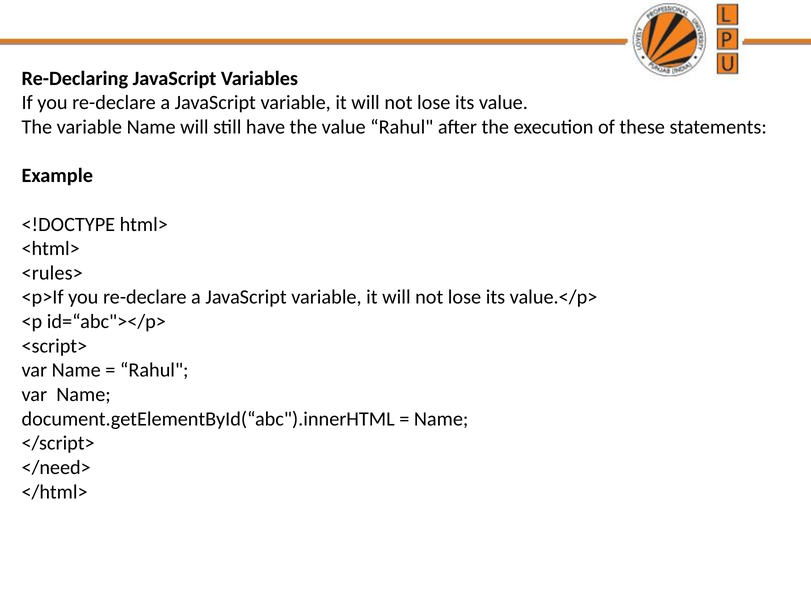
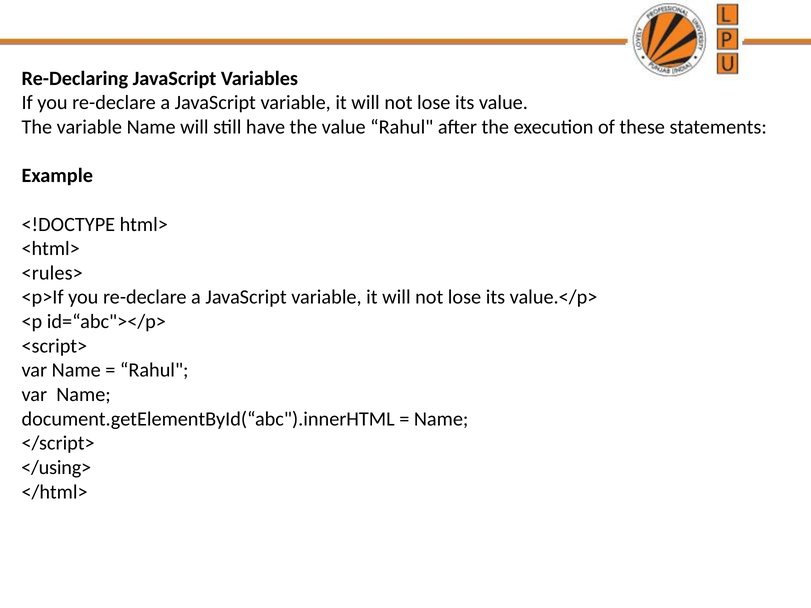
</need>: </need> -> </using> (56, 468)
